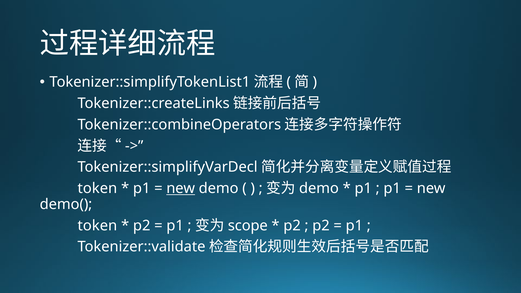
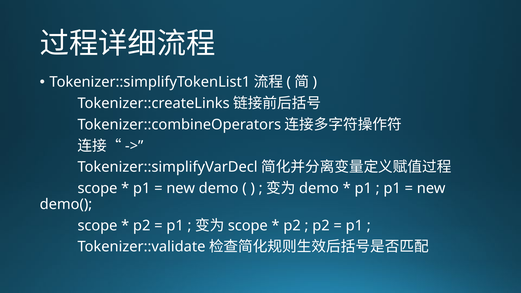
token: token -> scope (97, 188)
new underline: present -> none (181, 188)
token: token -> scope (97, 226)
